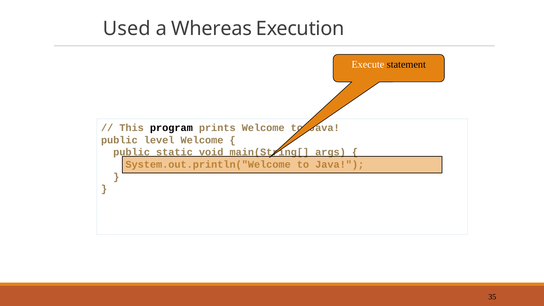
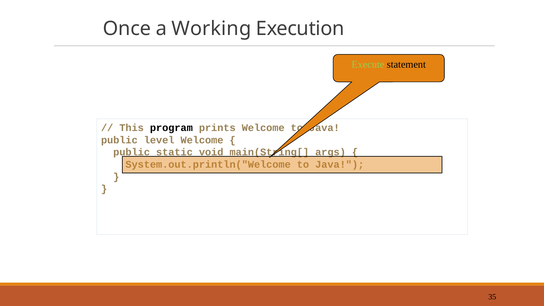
Used: Used -> Once (127, 29)
Whereas: Whereas -> Working (211, 29)
Execute colour: white -> light green (368, 65)
